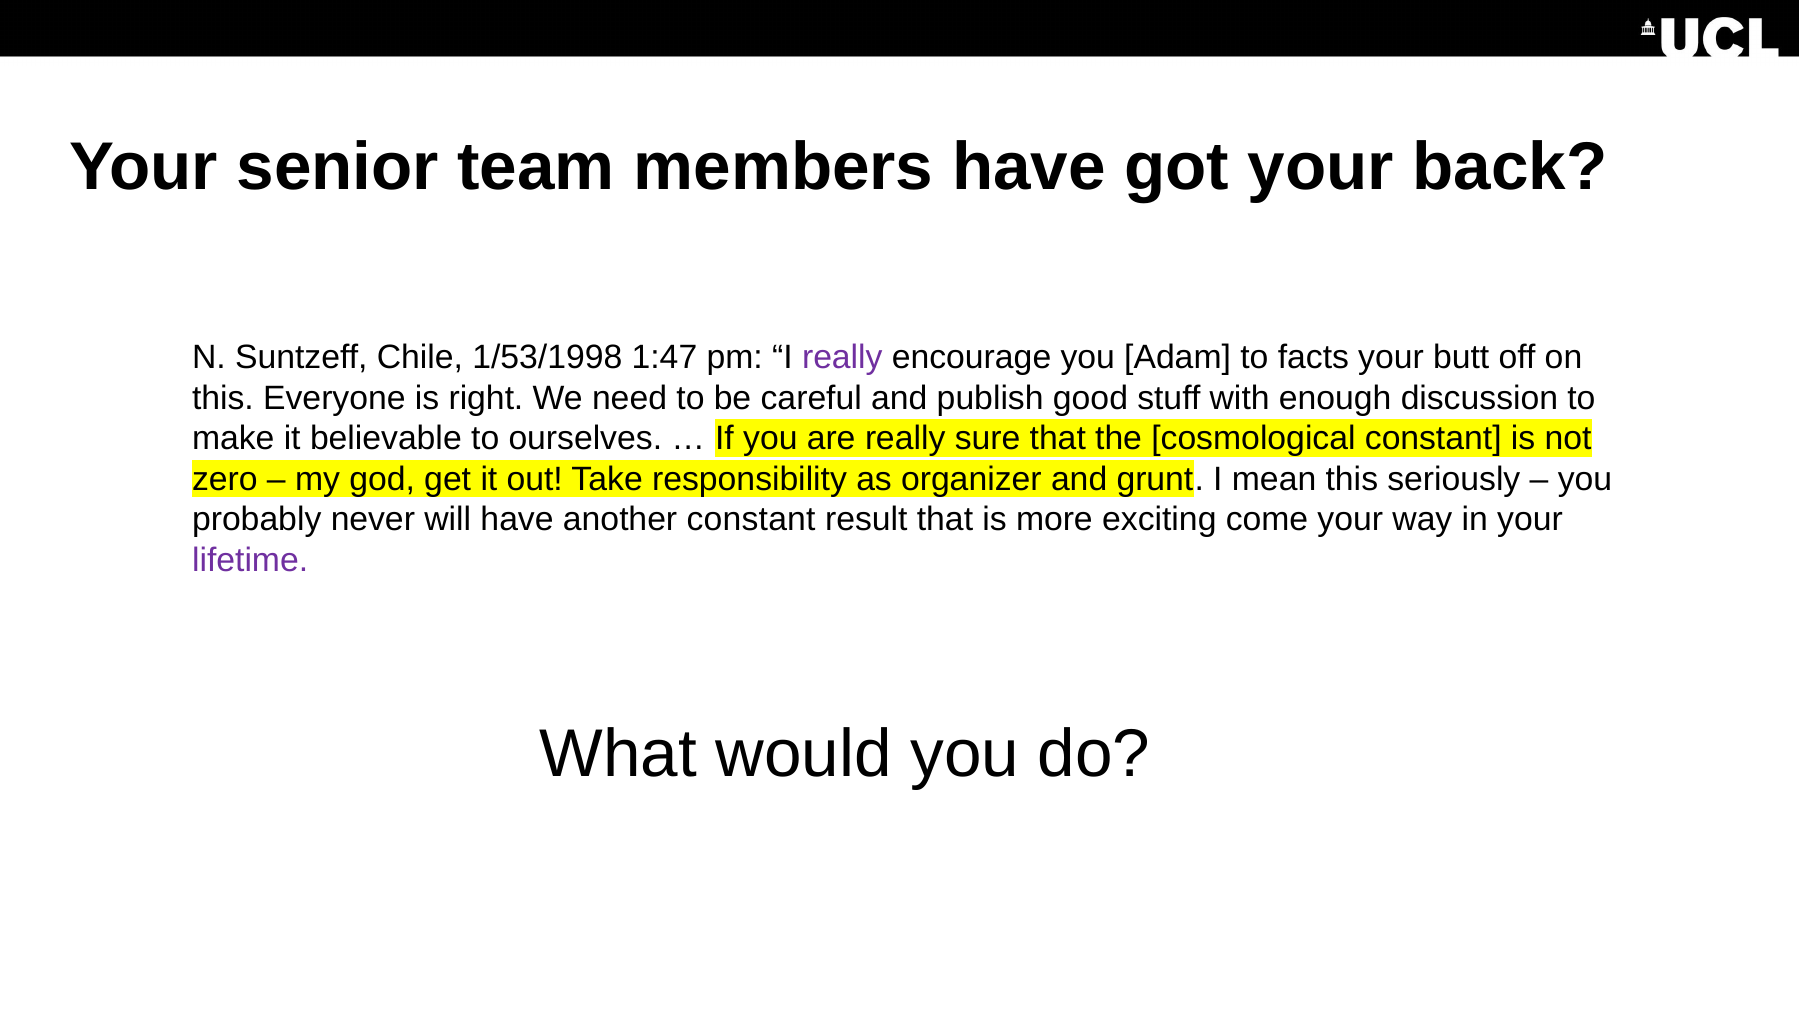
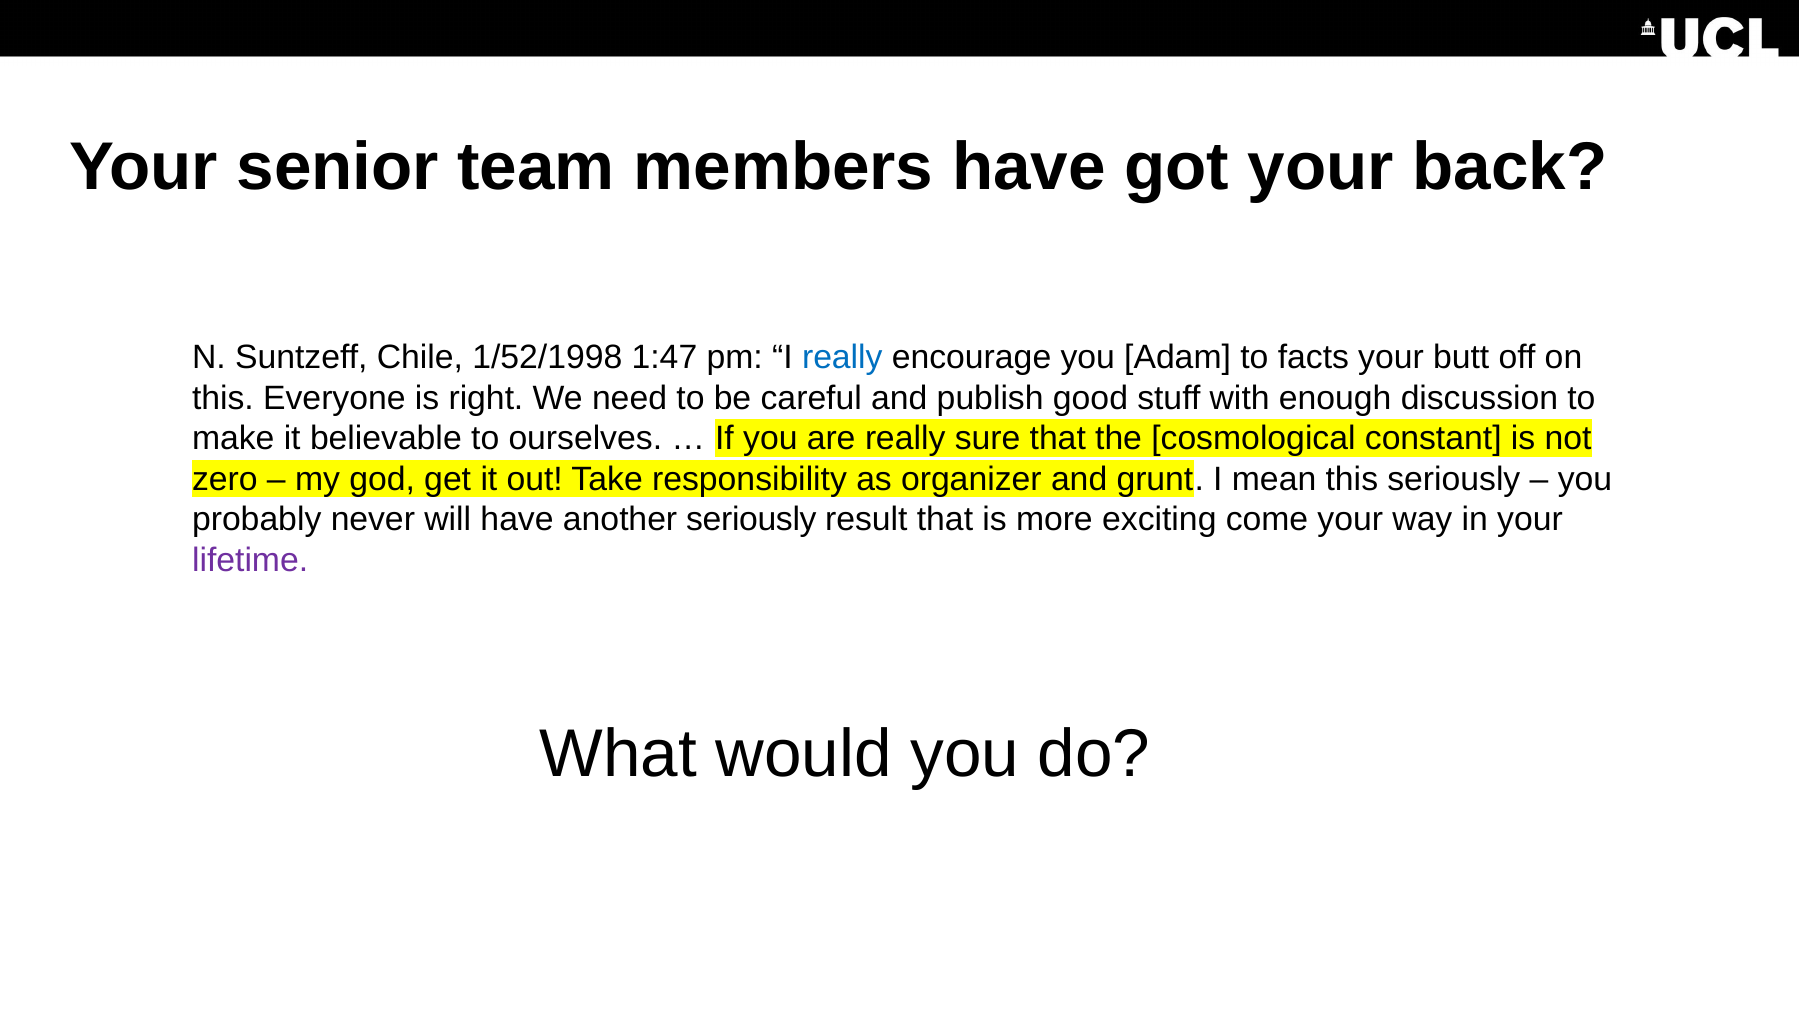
1/53/1998: 1/53/1998 -> 1/52/1998 (547, 358)
really colour: purple -> blue (842, 358)
another constant: constant -> seriously (751, 519)
